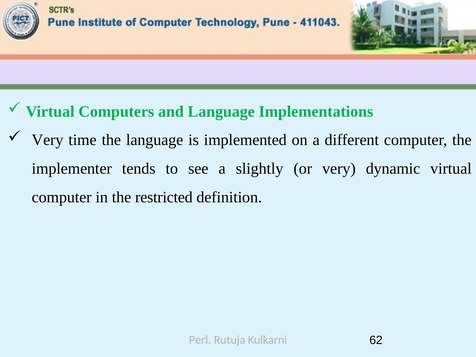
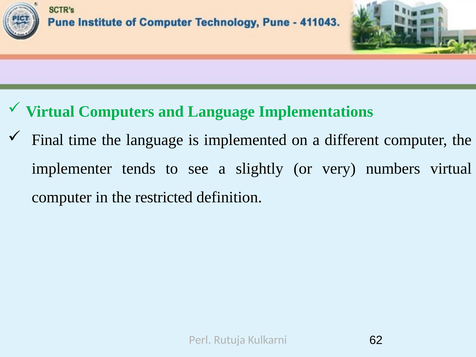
Very: Very -> Final (48, 140)
dynamic: dynamic -> numbers (393, 169)
